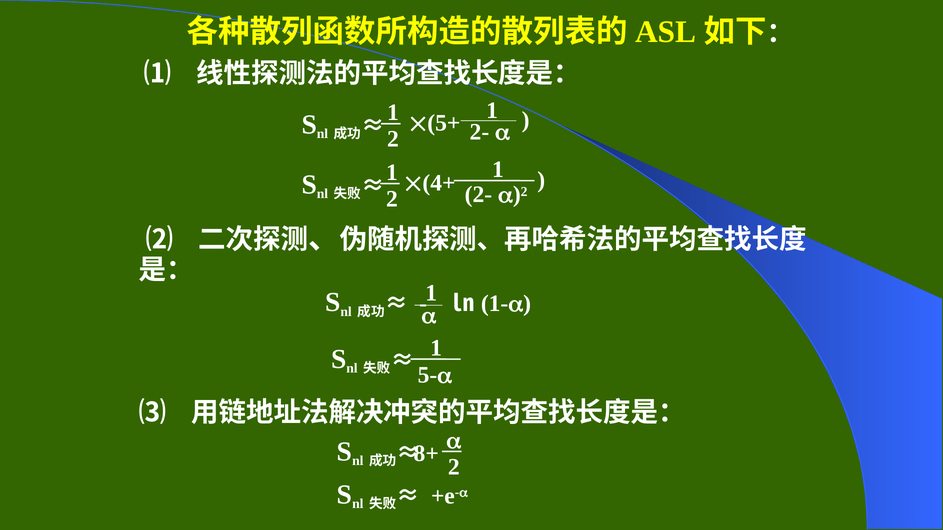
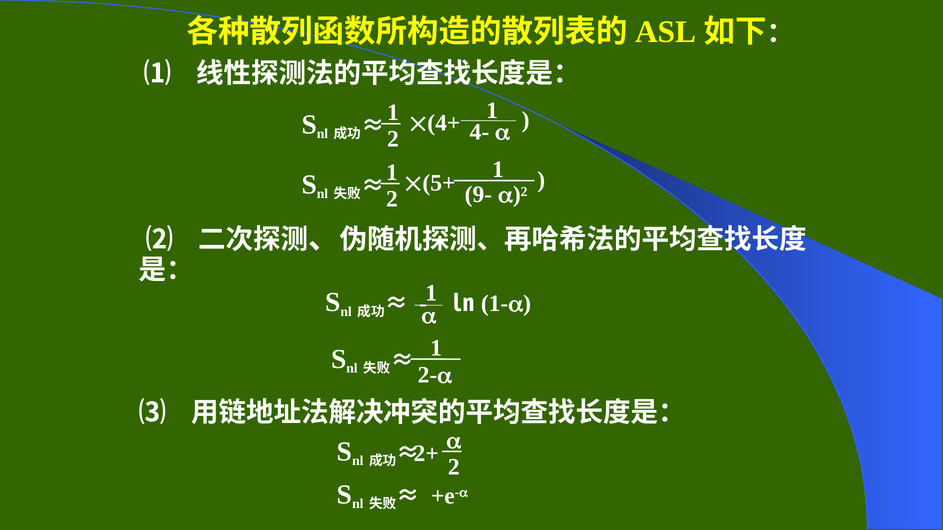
5+: 5+ -> 4+ (444, 123)
2-: 2- -> 4- (479, 132)
4+: 4+ -> 5+ (439, 183)
2 2-: 2- -> 9- (478, 195)
5-: 5- -> 2- (427, 375)
8+: 8+ -> 2+ (426, 454)
